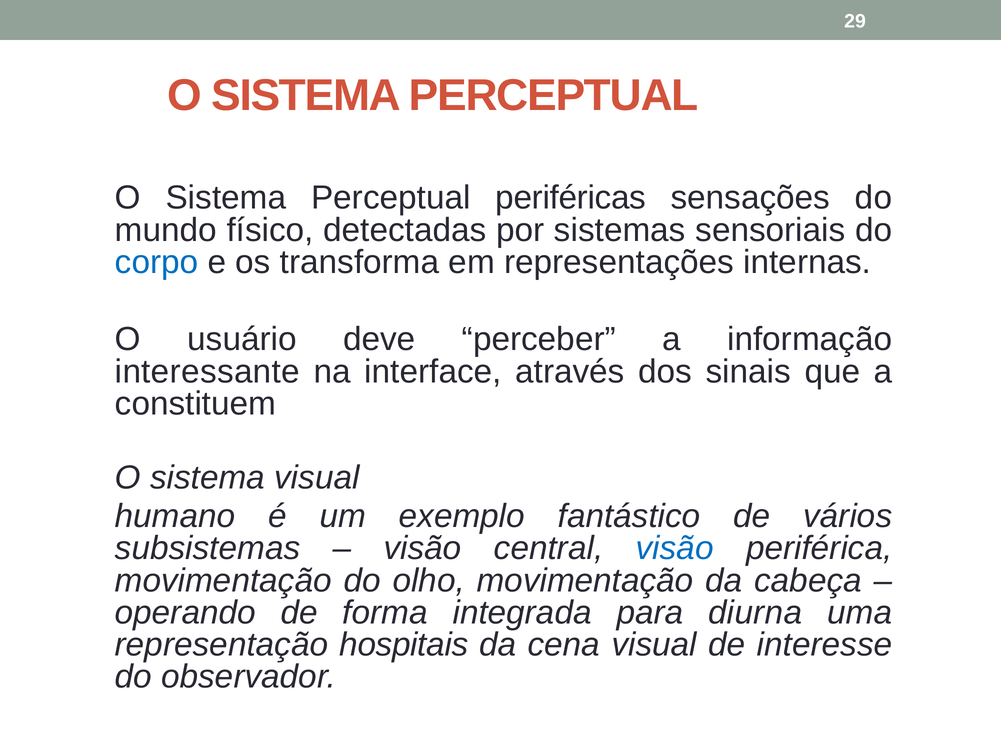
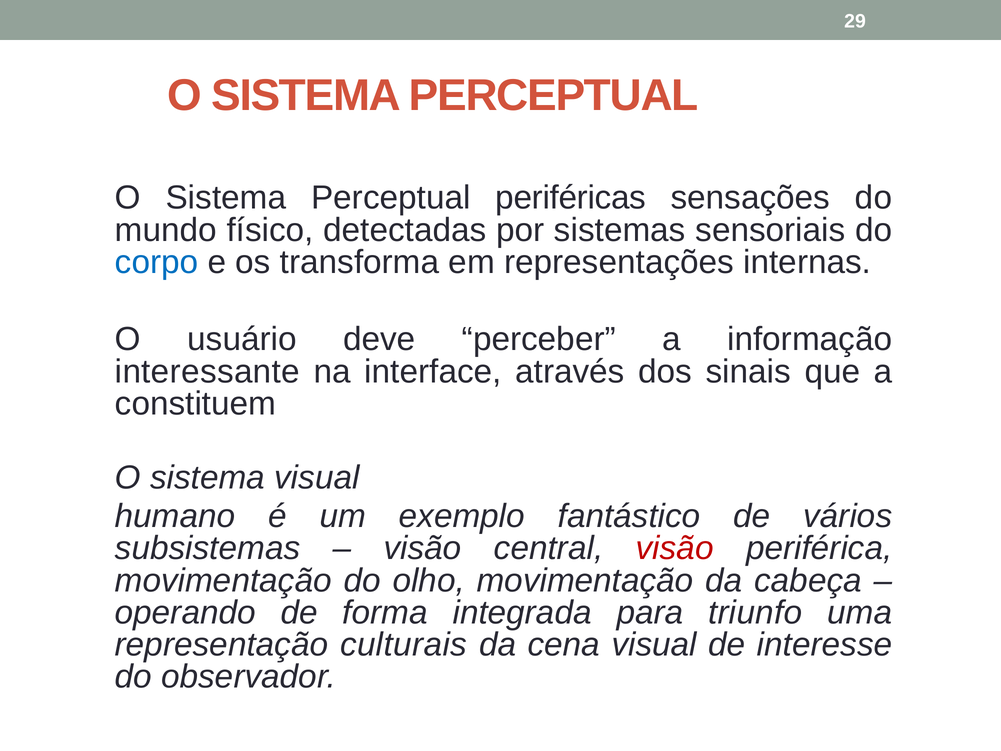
visão colour: blue -> red (675, 548)
diurna: diurna -> triunfo (755, 612)
hospitais: hospitais -> culturais (403, 644)
